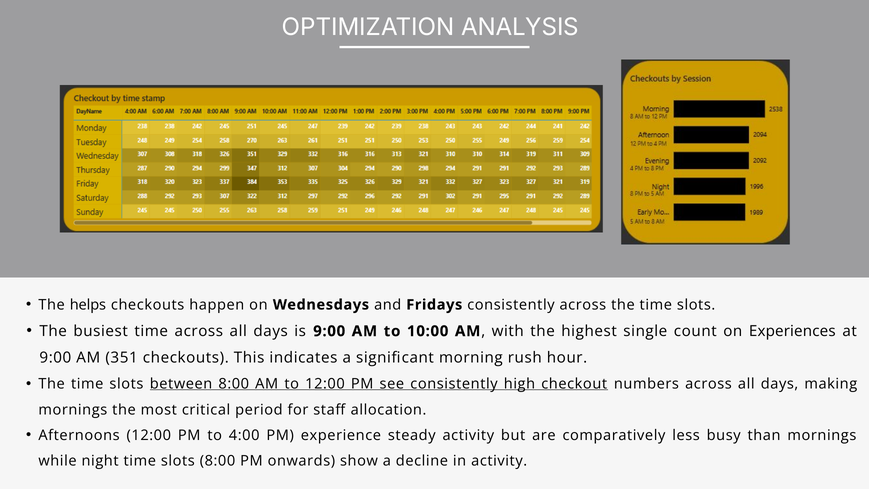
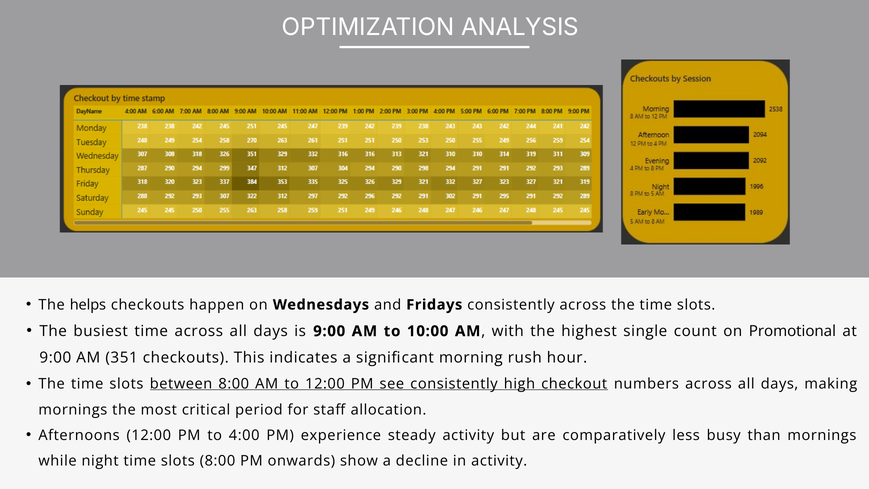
Experiences: Experiences -> Promotional (792, 331)
